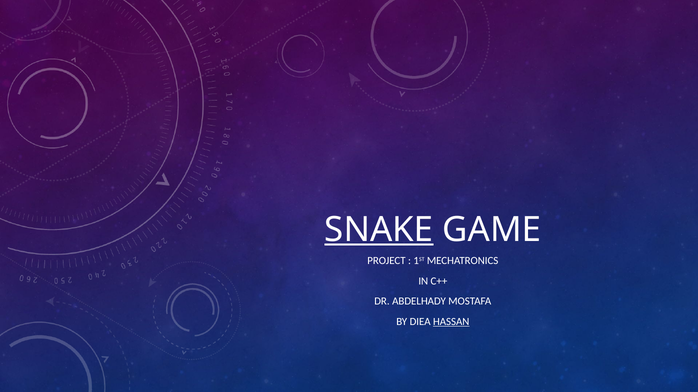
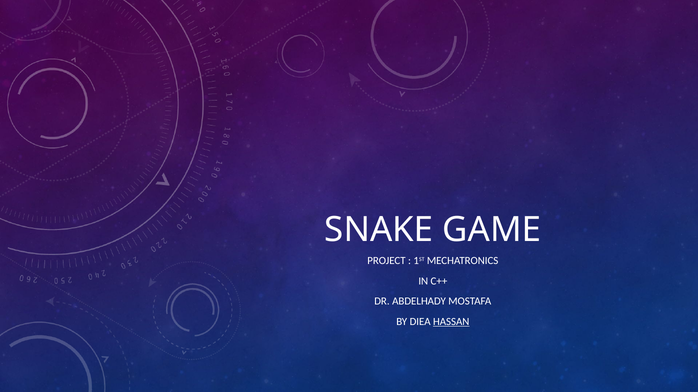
SNAKE underline: present -> none (379, 230)
